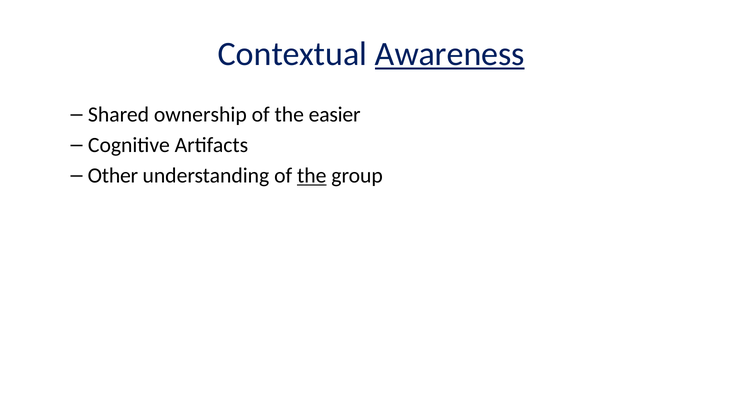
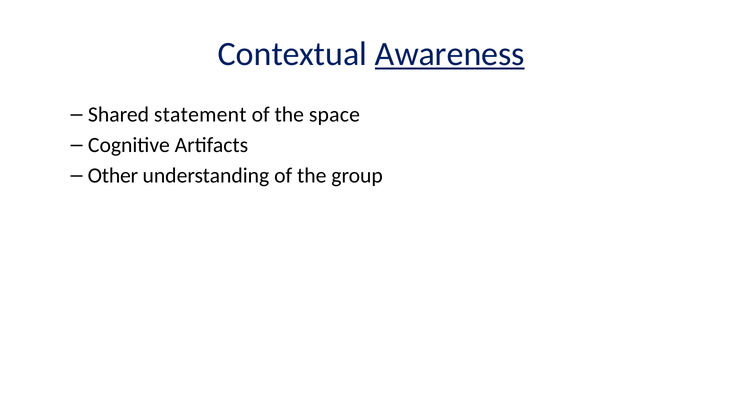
ownership: ownership -> statement (200, 115)
easier: easier -> space (334, 115)
the underline: present -> none (312, 176)
